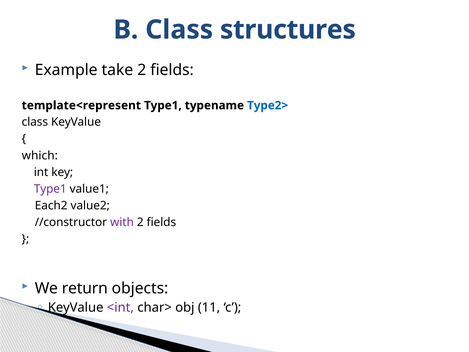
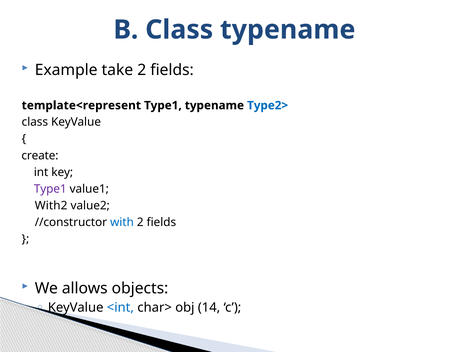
Class structures: structures -> typename (288, 30)
which: which -> create (40, 155)
Each2: Each2 -> With2 (51, 205)
with colour: purple -> blue (122, 222)
return: return -> allows (85, 288)
<int colour: purple -> blue (120, 307)
11: 11 -> 14 (209, 307)
